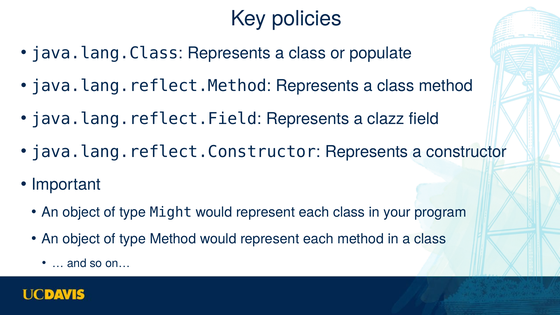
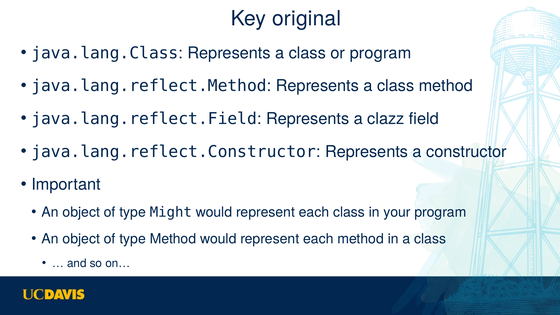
policies: policies -> original (307, 19)
or populate: populate -> program (381, 53)
